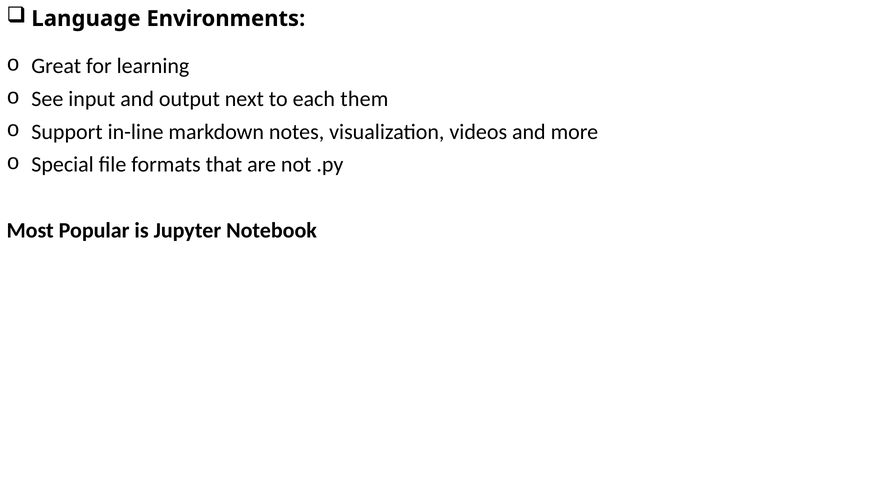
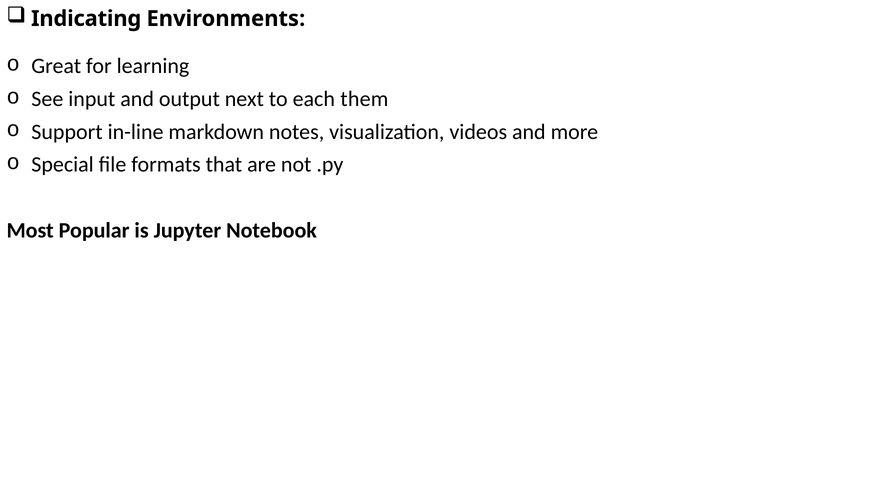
Language: Language -> Indicating (86, 19)
